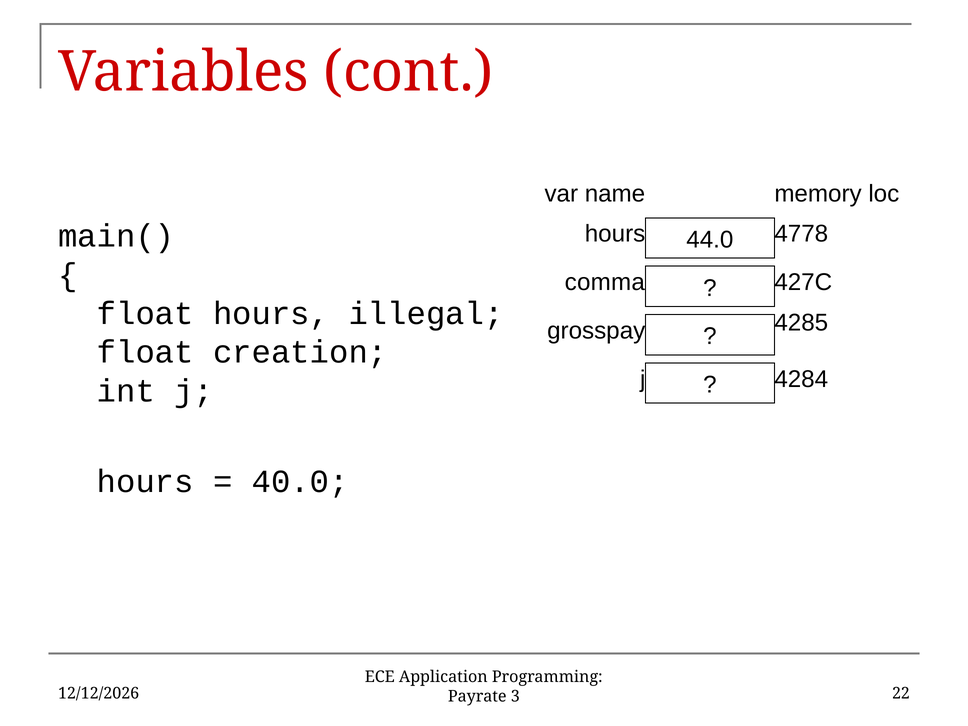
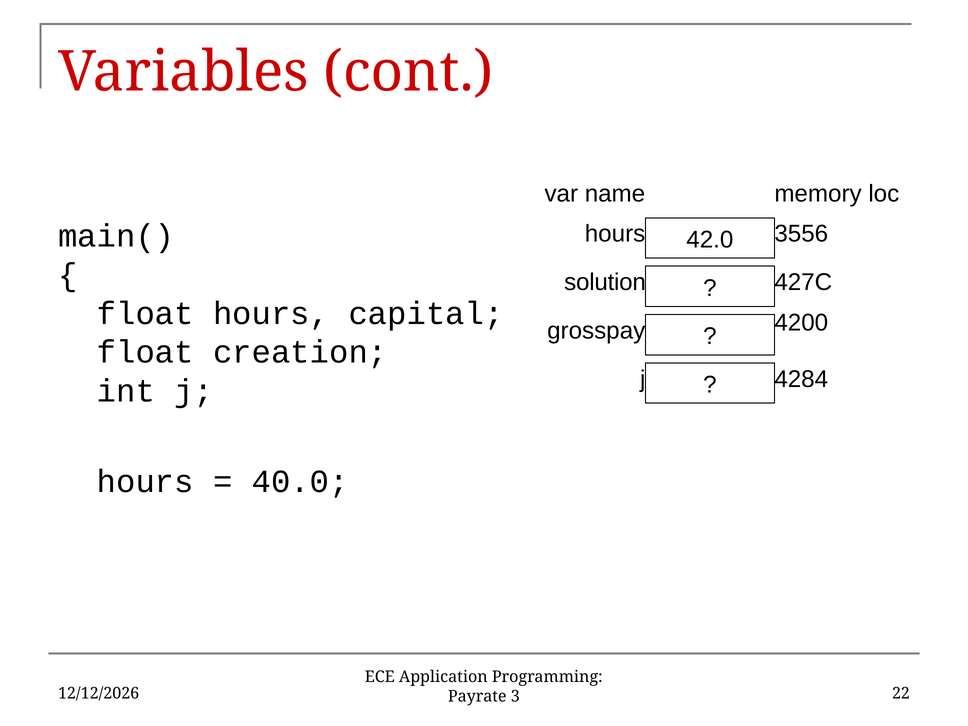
4778: 4778 -> 3556 (801, 234)
44.0: 44.0 -> 42.0 (710, 240)
comma: comma -> solution (605, 282)
illegal: illegal -> capital (426, 314)
4285: 4285 -> 4200 (801, 323)
